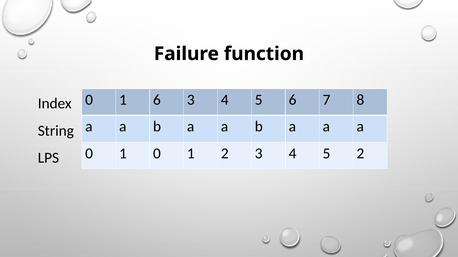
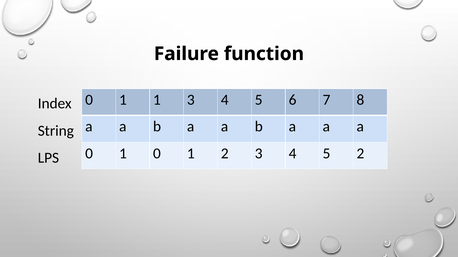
1 6: 6 -> 1 (157, 100)
